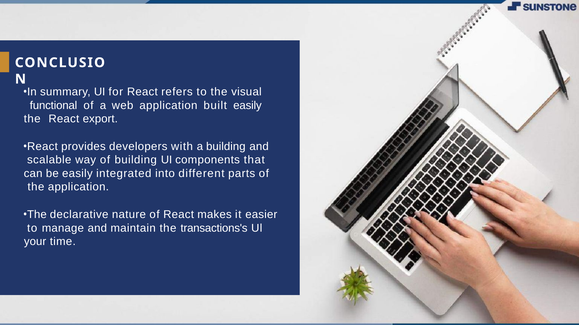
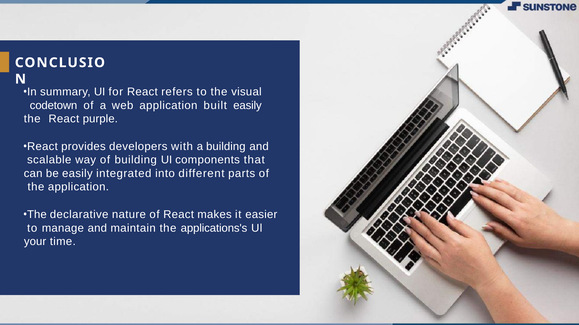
functional: functional -> codetown (54, 106)
export: export -> purple (100, 119)
transactions's: transactions's -> applications's (214, 229)
